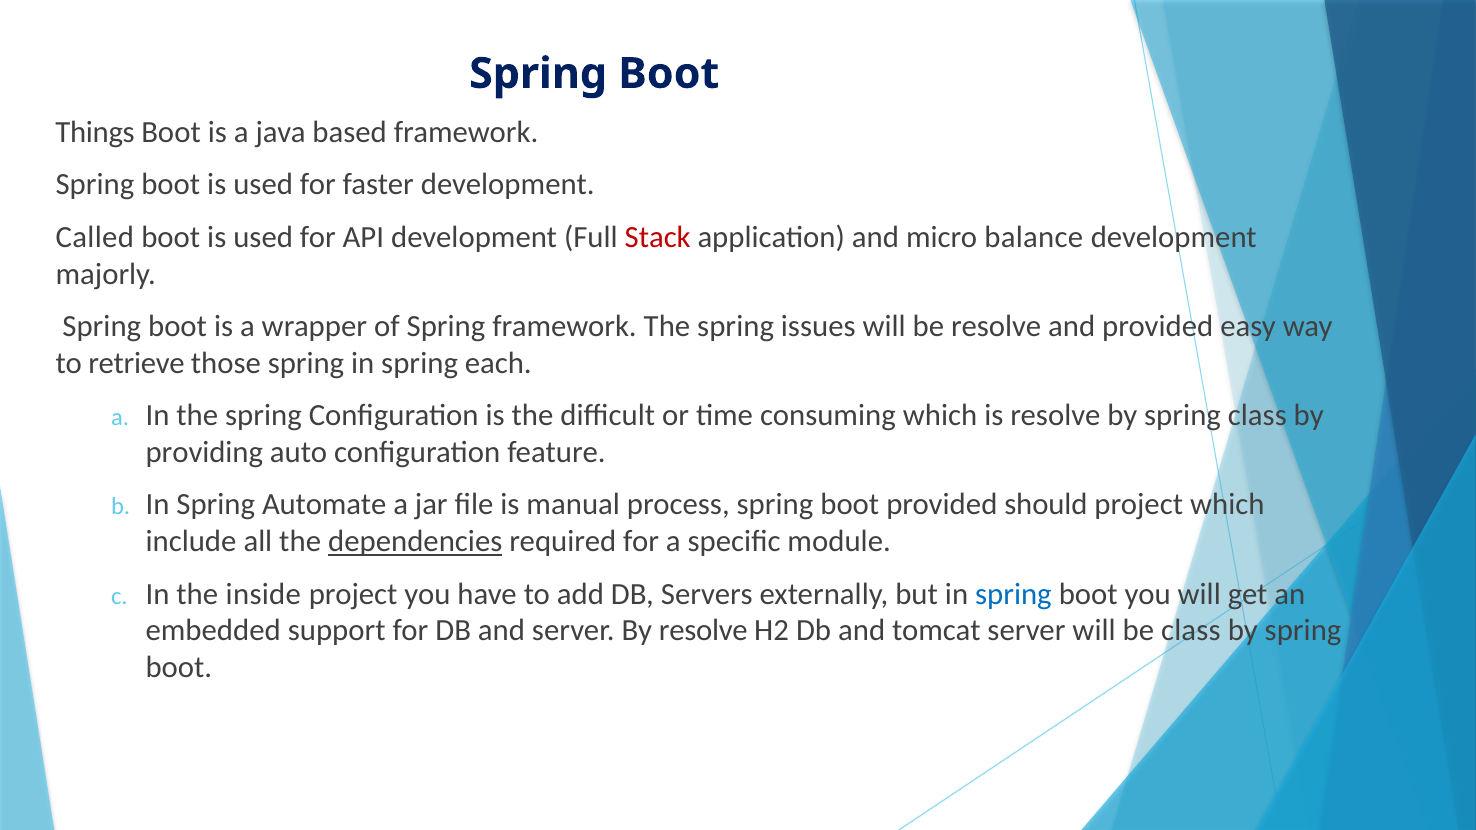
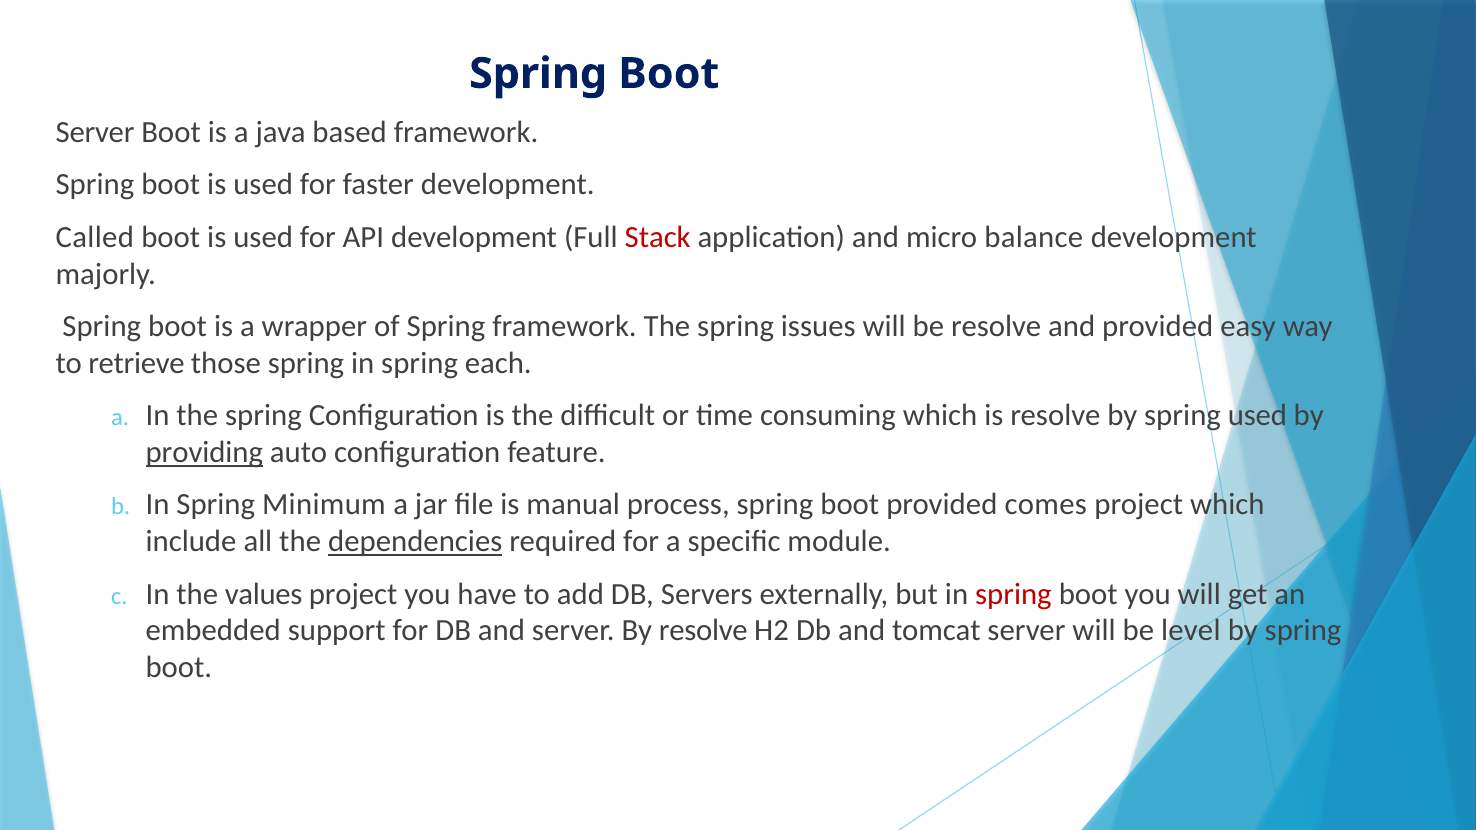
Things: Things -> Server (95, 133)
spring class: class -> used (1257, 416)
providing underline: none -> present (204, 453)
Automate: Automate -> Minimum (324, 505)
should: should -> comes (1046, 505)
inside: inside -> values (264, 594)
spring colour: blue -> red (1013, 594)
be class: class -> level (1191, 631)
